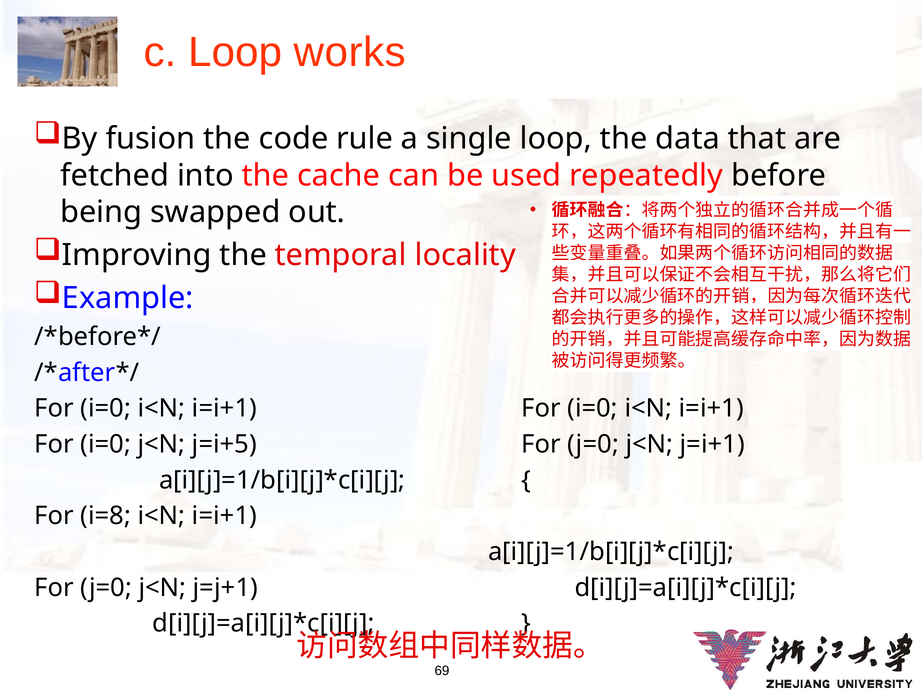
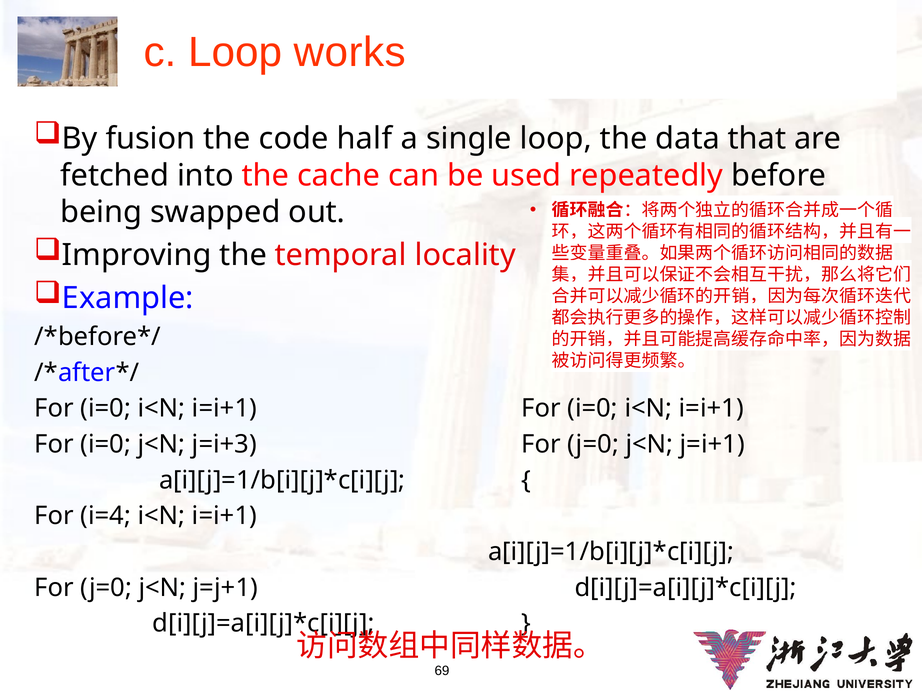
rule: rule -> half (364, 139)
j=i+5: j=i+5 -> j=i+3 (224, 445)
i=8: i=8 -> i=4 (106, 516)
